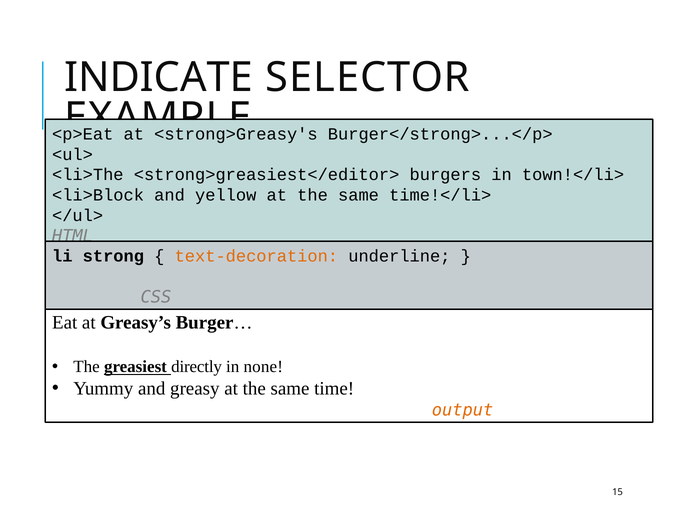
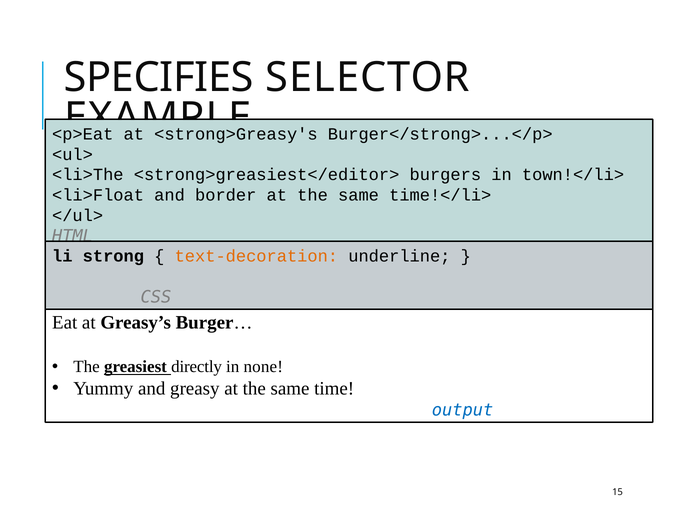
INDICATE: INDICATE -> SPECIFIES (159, 78)
<li>Block: <li>Block -> <li>Float (98, 195)
yellow: yellow -> border (226, 195)
output colour: orange -> blue (463, 410)
